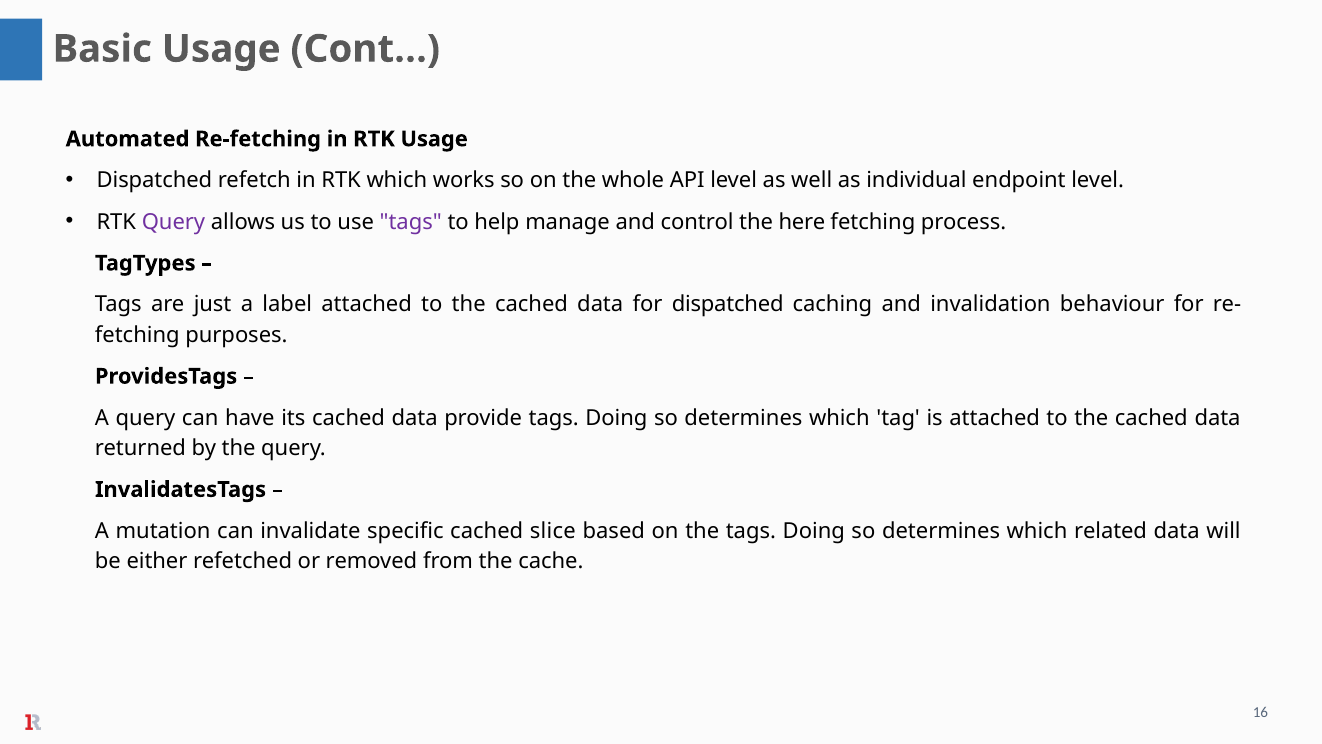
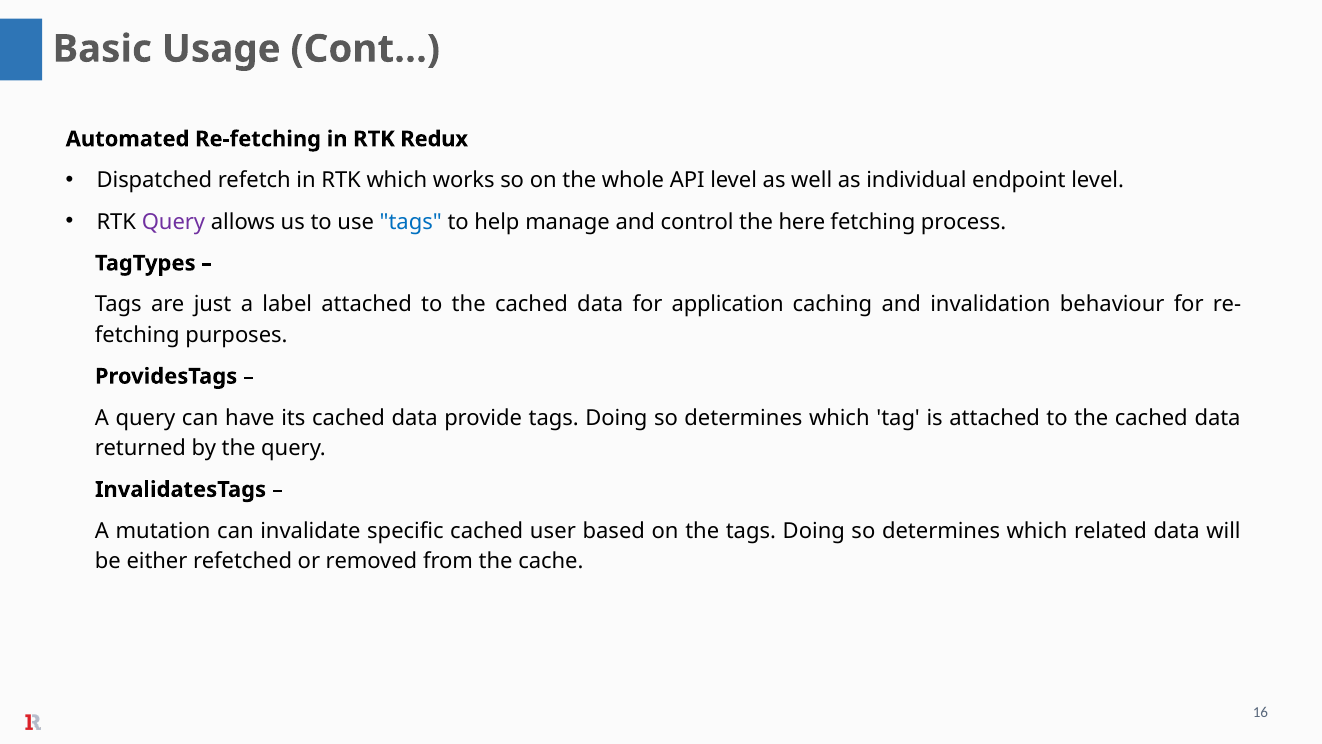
RTK Usage: Usage -> Redux (434, 139)
tags colour: purple -> blue (411, 222)
for dispatched: dispatched -> application (728, 304)
slice: slice -> user (553, 531)
